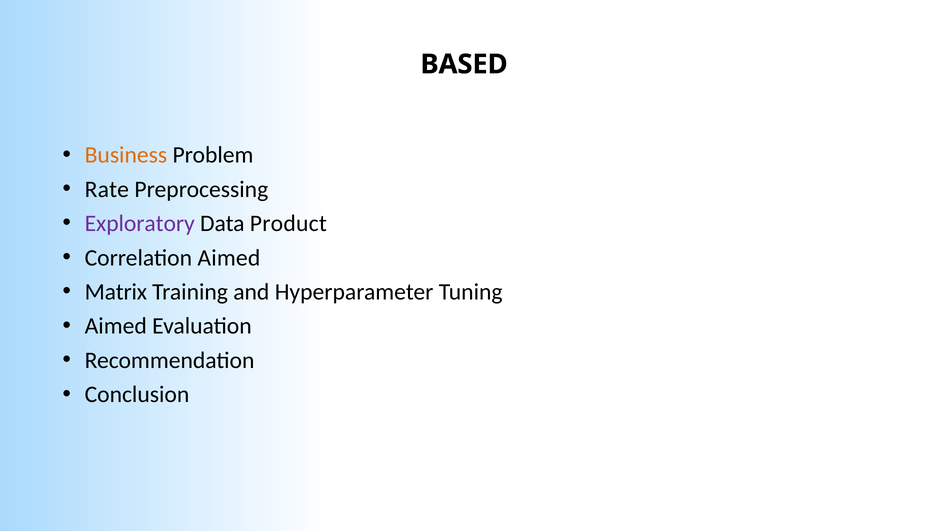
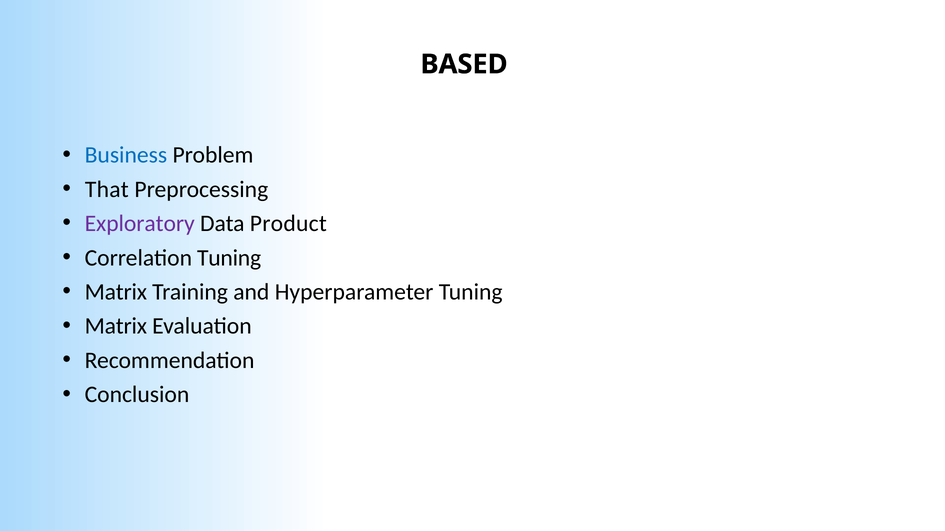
Business colour: orange -> blue (126, 155)
Rate: Rate -> That (107, 189)
Correlation Aimed: Aimed -> Tuning (229, 258)
Aimed: Aimed -> Matrix (116, 327)
